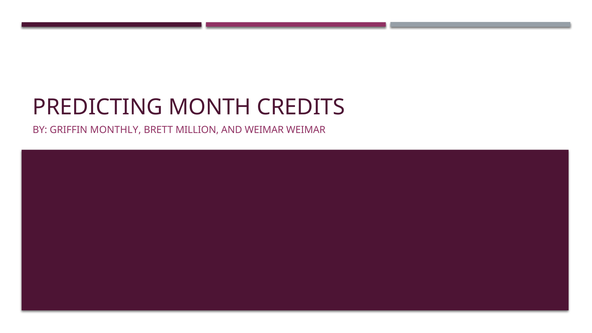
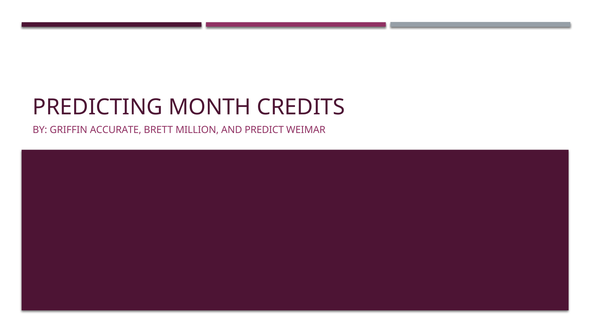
MONTHLY: MONTHLY -> ACCURATE (116, 130)
AND WEIMAR: WEIMAR -> PREDICT (264, 130)
